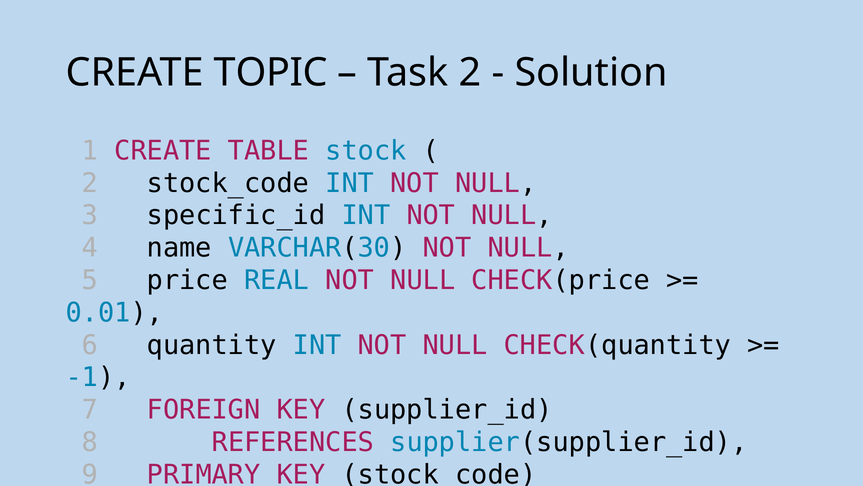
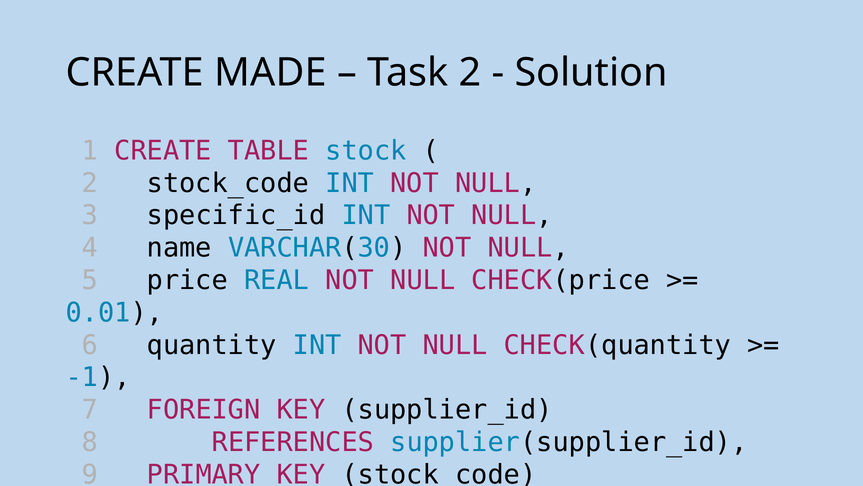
TOPIC: TOPIC -> MADE (270, 72)
